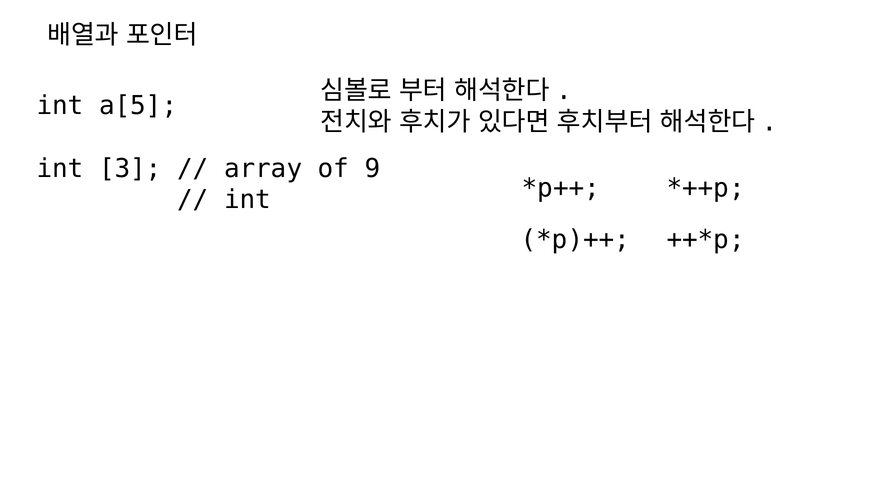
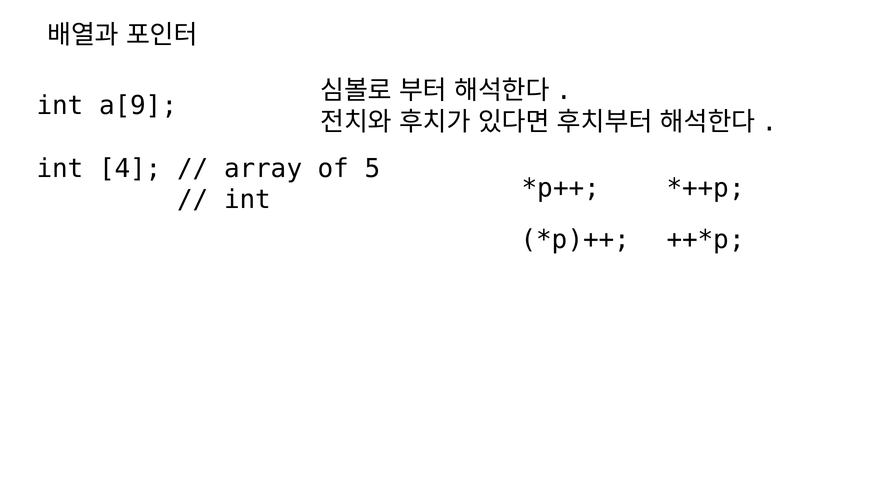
a[5: a[5 -> a[9 (138, 106)
3: 3 -> 4 (130, 168)
9: 9 -> 5 (372, 168)
